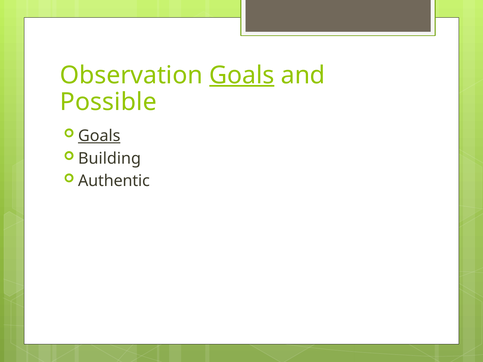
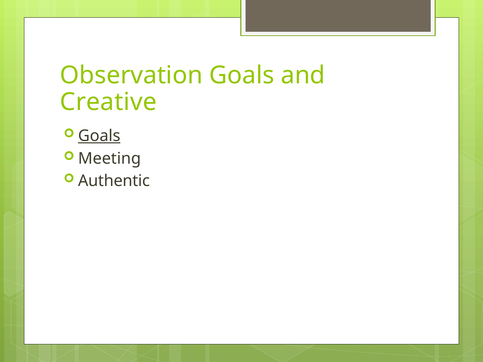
Goals underline: present -> none (242, 75)
Possible: Possible -> Creative (108, 102)
Building: Building -> Meeting (110, 158)
